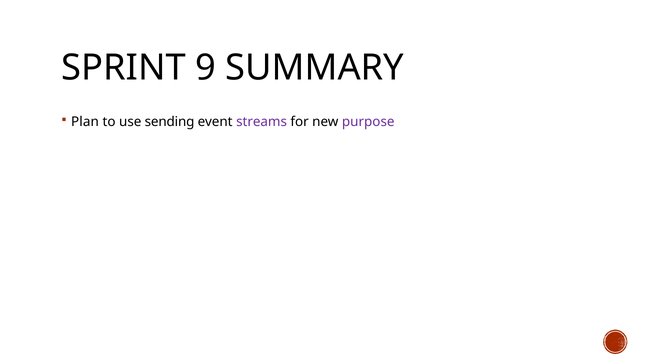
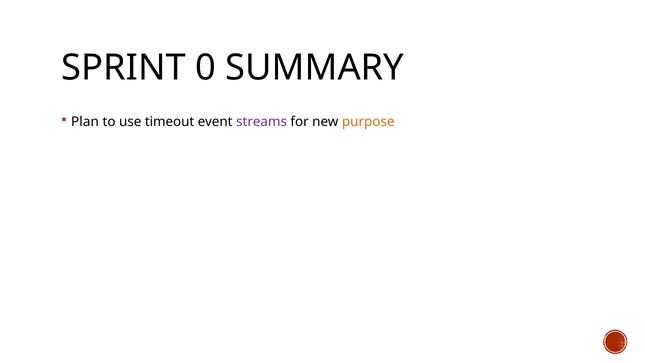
9: 9 -> 0 (206, 68)
sending: sending -> timeout (170, 122)
purpose colour: purple -> orange (368, 122)
